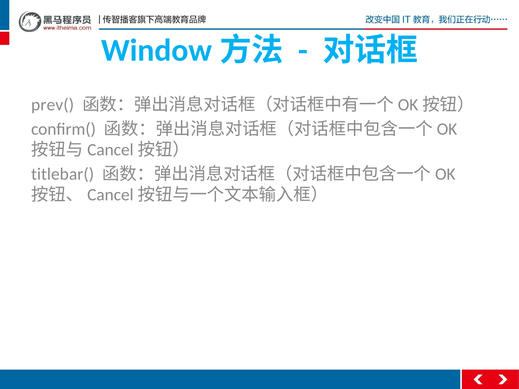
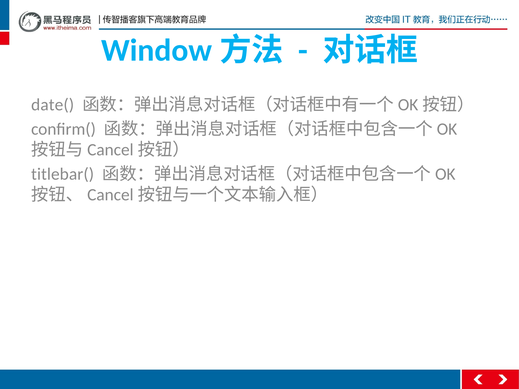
prev(: prev( -> date( (53, 105)
